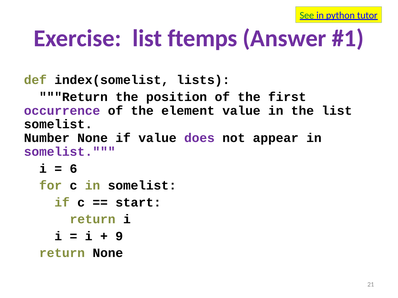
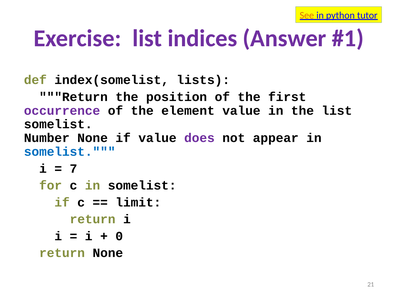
See colour: green -> orange (307, 15)
ftemps: ftemps -> indices (202, 39)
somelist colour: purple -> blue (70, 152)
6: 6 -> 7 (73, 169)
start: start -> limit (138, 203)
9: 9 -> 0 (119, 237)
